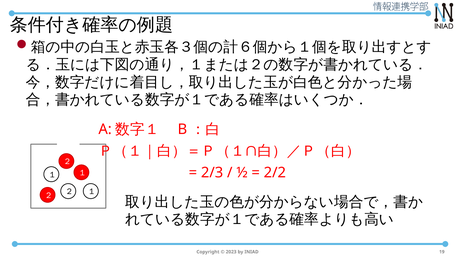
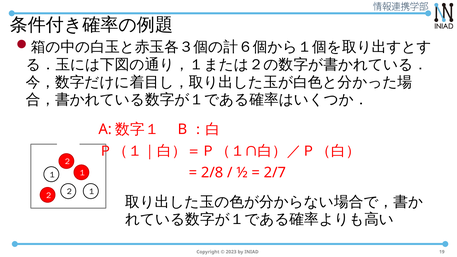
2/3: 2/3 -> 2/8 (212, 173)
2/2: 2/2 -> 2/7 (275, 173)
